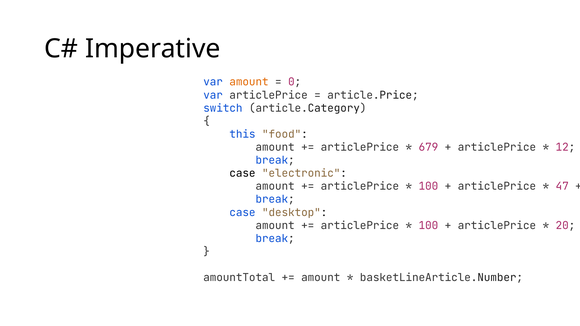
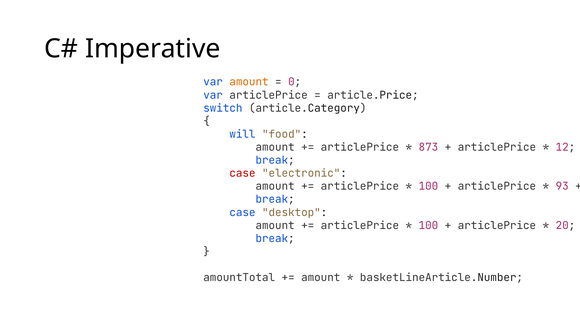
this: this -> will (242, 134)
679: 679 -> 873 (428, 147)
case colour: black -> red (242, 173)
47: 47 -> 93 (562, 187)
